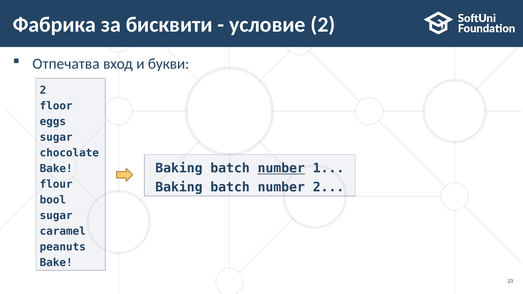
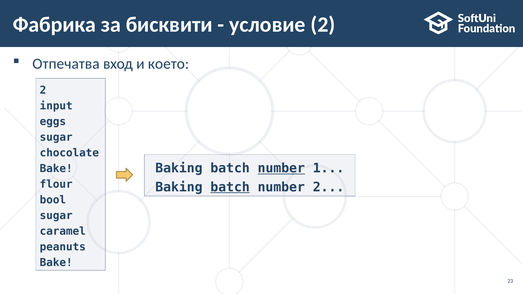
букви: букви -> което (168, 64)
floor: floor -> input (56, 106)
batch underline: none -> present (230, 187)
